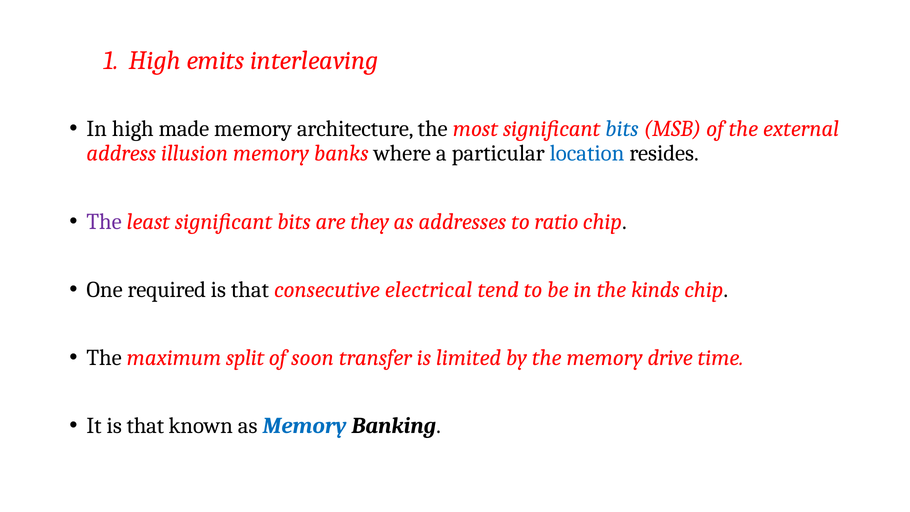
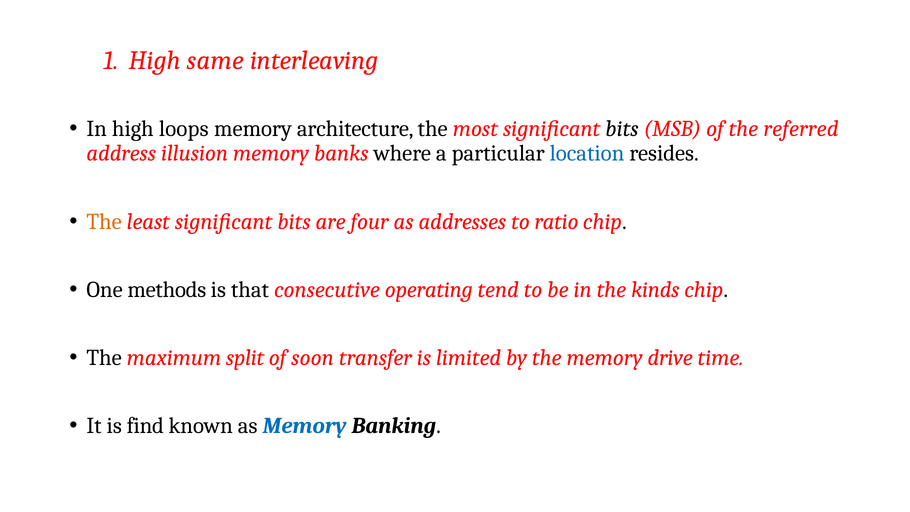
emits: emits -> same (215, 60)
made: made -> loops (184, 129)
bits colour: blue -> black (622, 129)
external: external -> referred (801, 129)
The colour: purple -> orange (104, 222)
they: they -> four (370, 222)
required: required -> methods (167, 290)
electrical: electrical -> operating (429, 290)
It is that: that -> find (145, 426)
